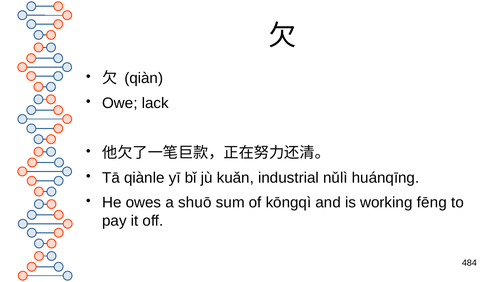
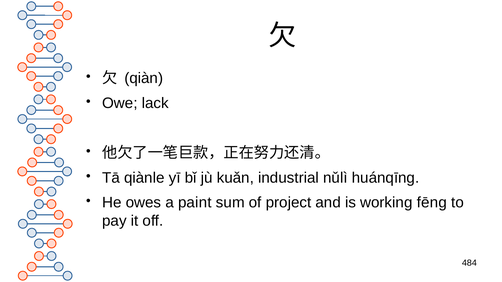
shuō: shuō -> paint (195, 203)
kōngqì: kōngqì -> project (289, 203)
